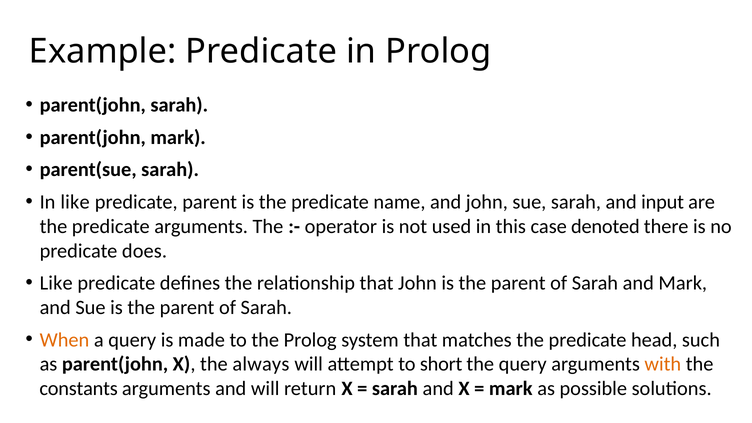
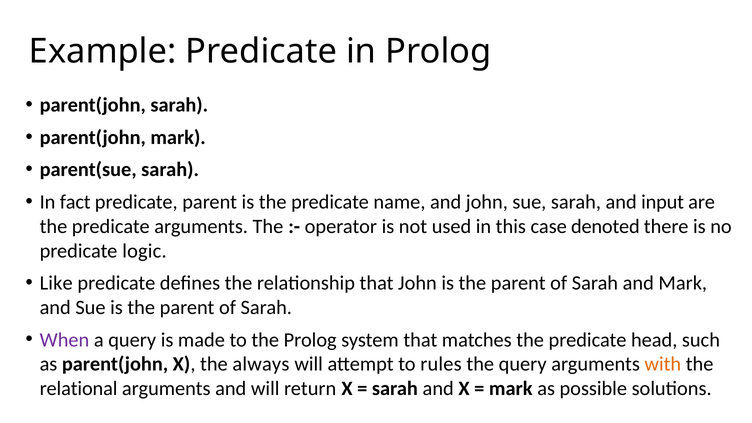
In like: like -> fact (75, 202)
does: does -> logic (144, 251)
When colour: orange -> purple (64, 340)
short: short -> rules (441, 364)
constants: constants -> relational (79, 389)
